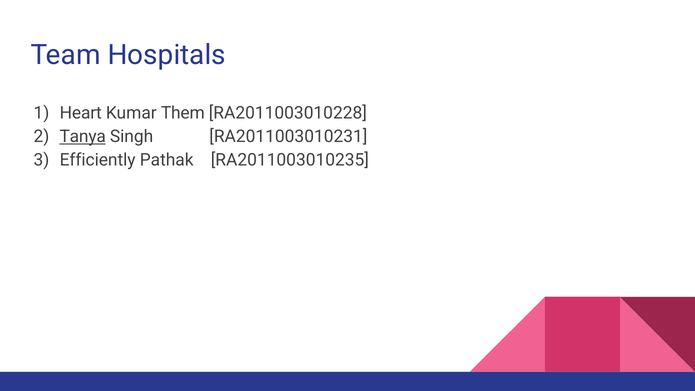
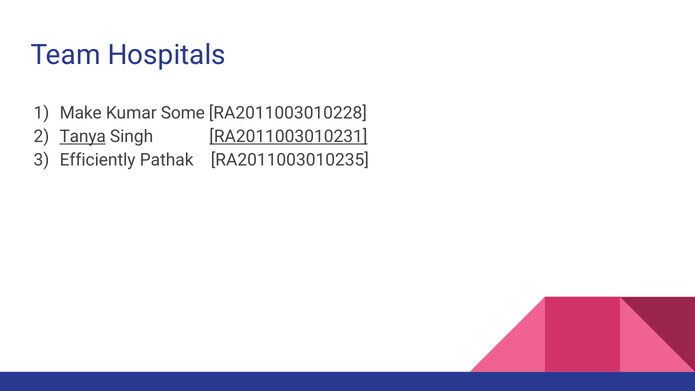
Heart: Heart -> Make (81, 113)
Them: Them -> Some (183, 113)
RA2011003010231 underline: none -> present (288, 137)
